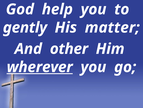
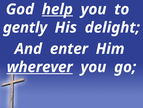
help underline: none -> present (57, 9)
matter: matter -> delight (112, 27)
other: other -> enter (69, 49)
